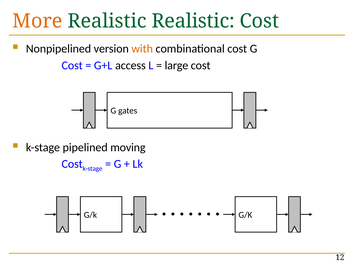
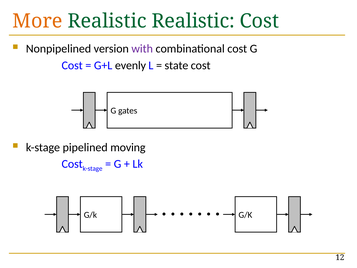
with colour: orange -> purple (142, 49)
access: access -> evenly (130, 65)
large: large -> state (176, 65)
